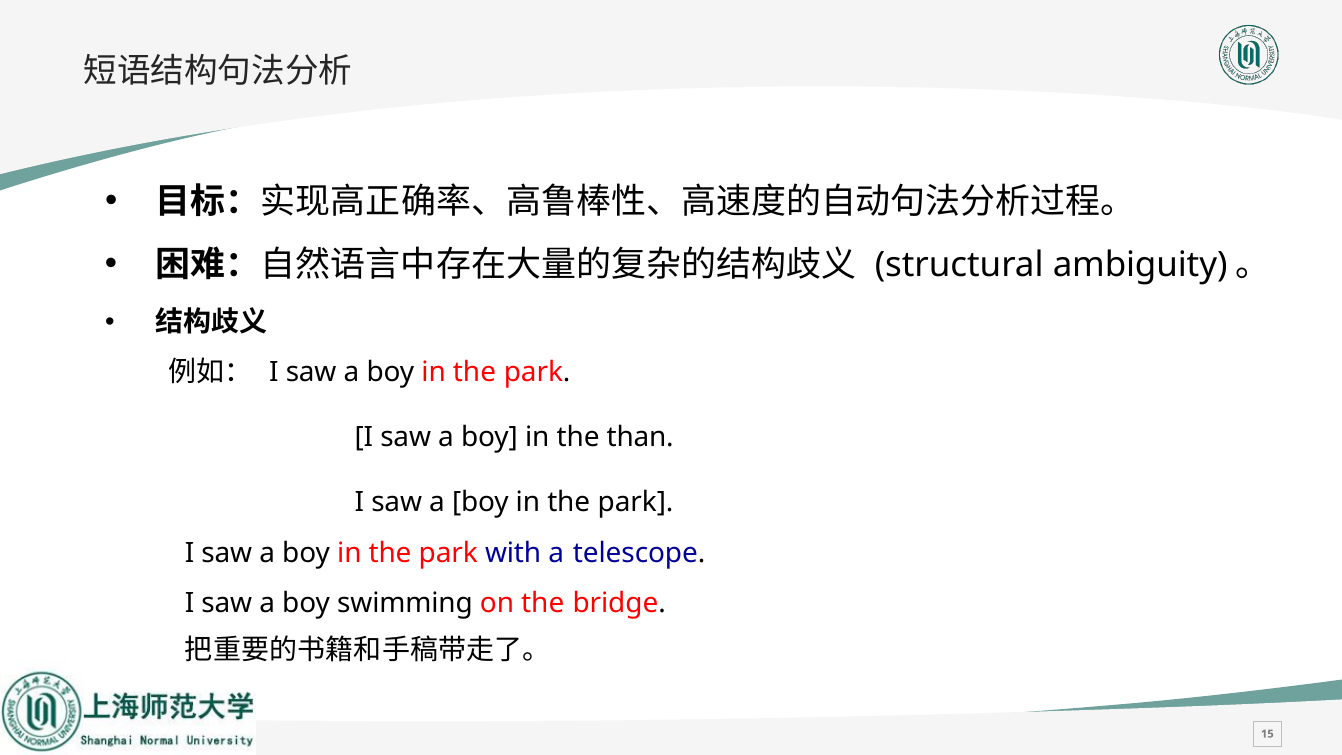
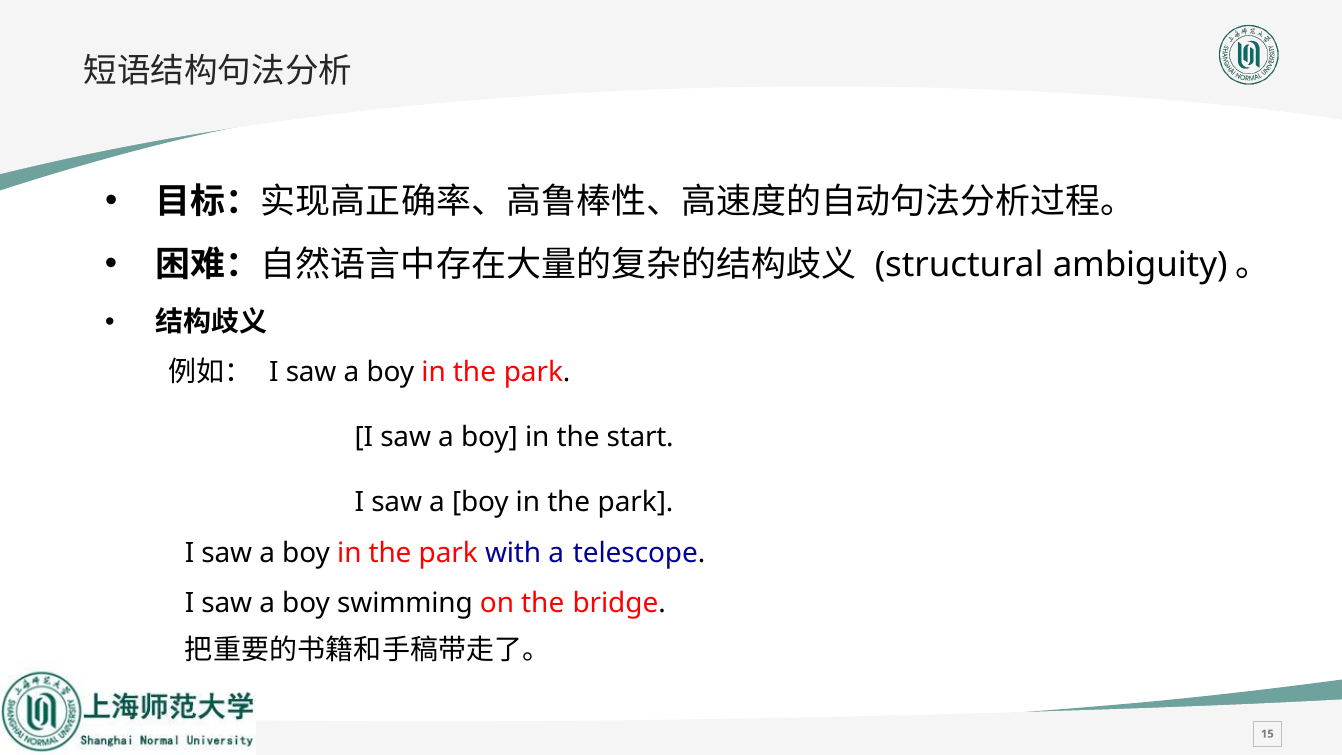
than: than -> start (640, 437)
